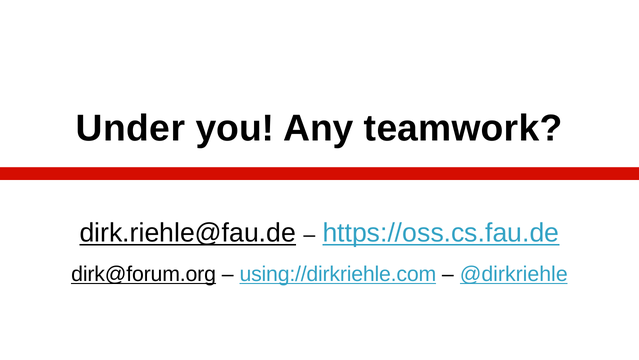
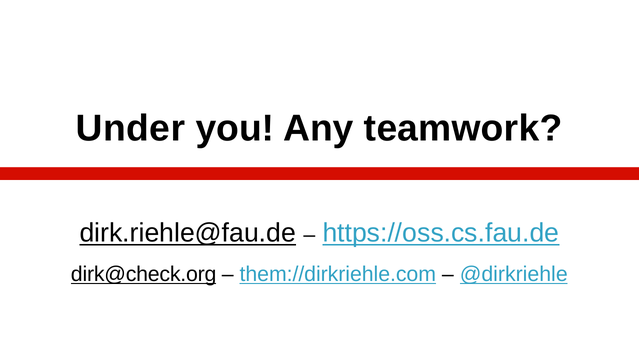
dirk@forum.org: dirk@forum.org -> dirk@check.org (144, 274)
using://dirkriehle.com: using://dirkriehle.com -> them://dirkriehle.com (338, 274)
